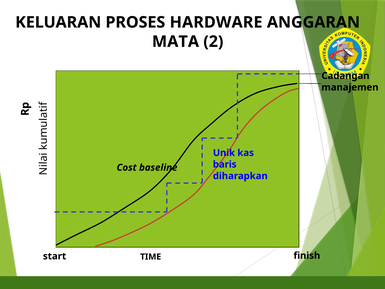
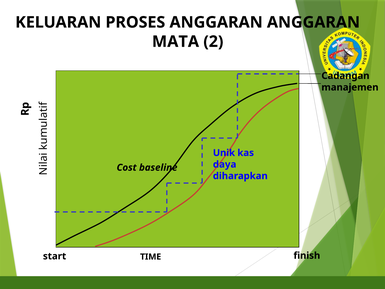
PROSES HARDWARE: HARDWARE -> ANGGARAN (216, 22)
baris: baris -> daya (225, 164)
